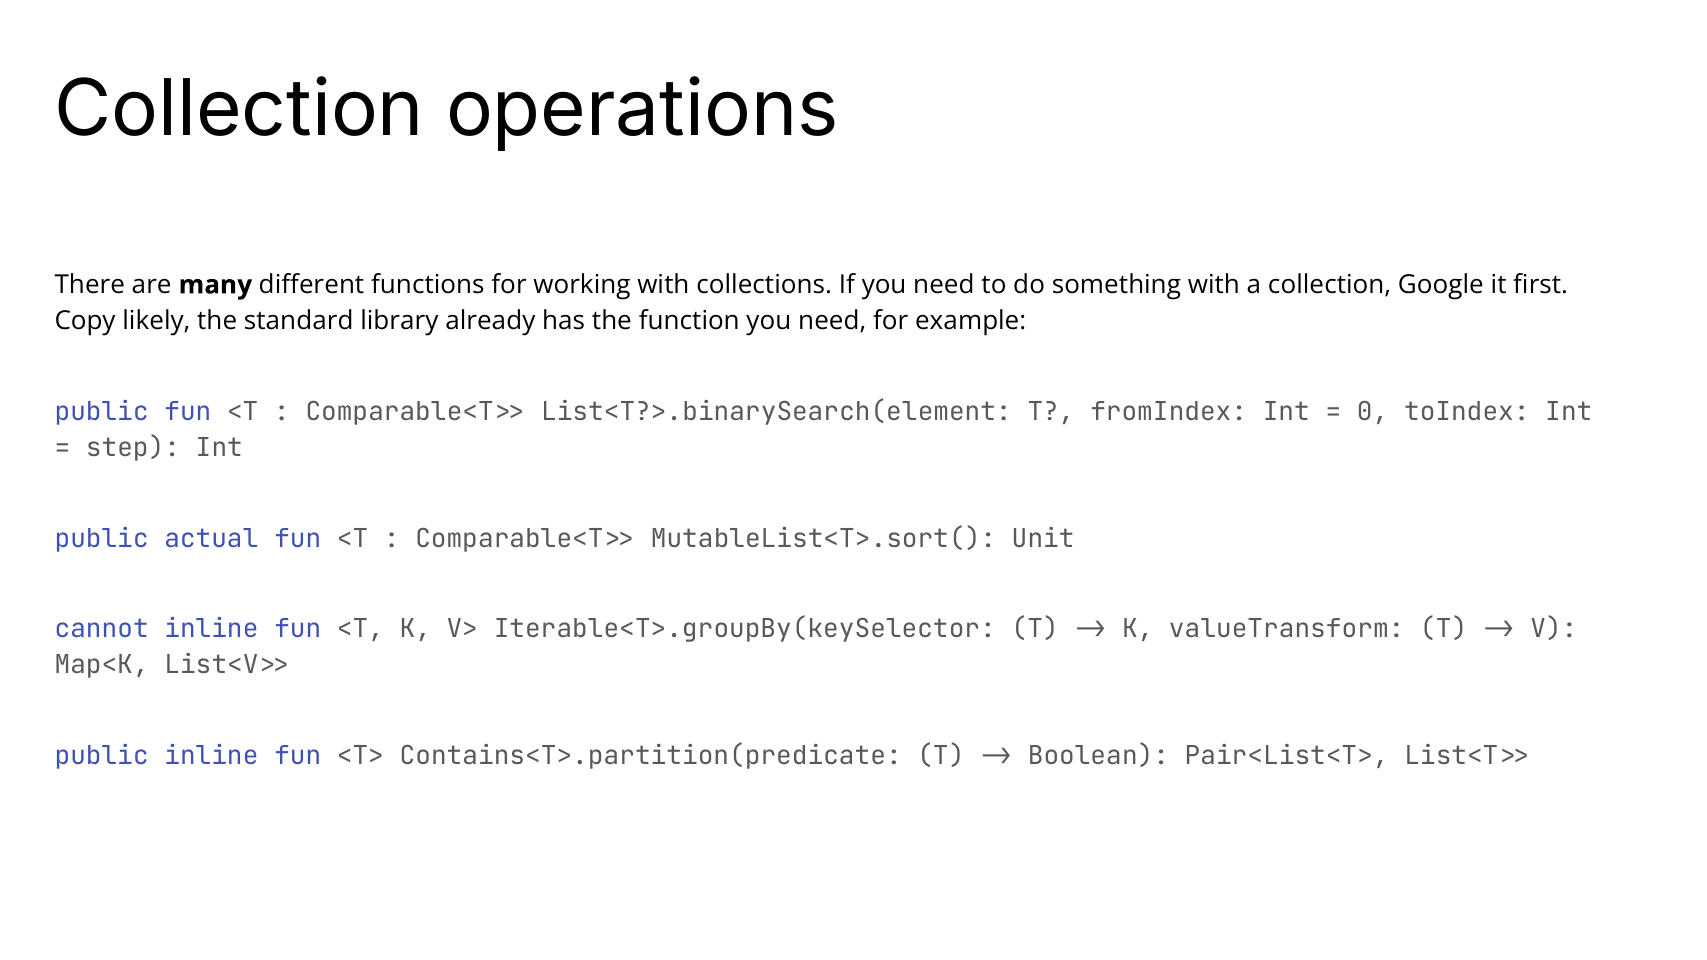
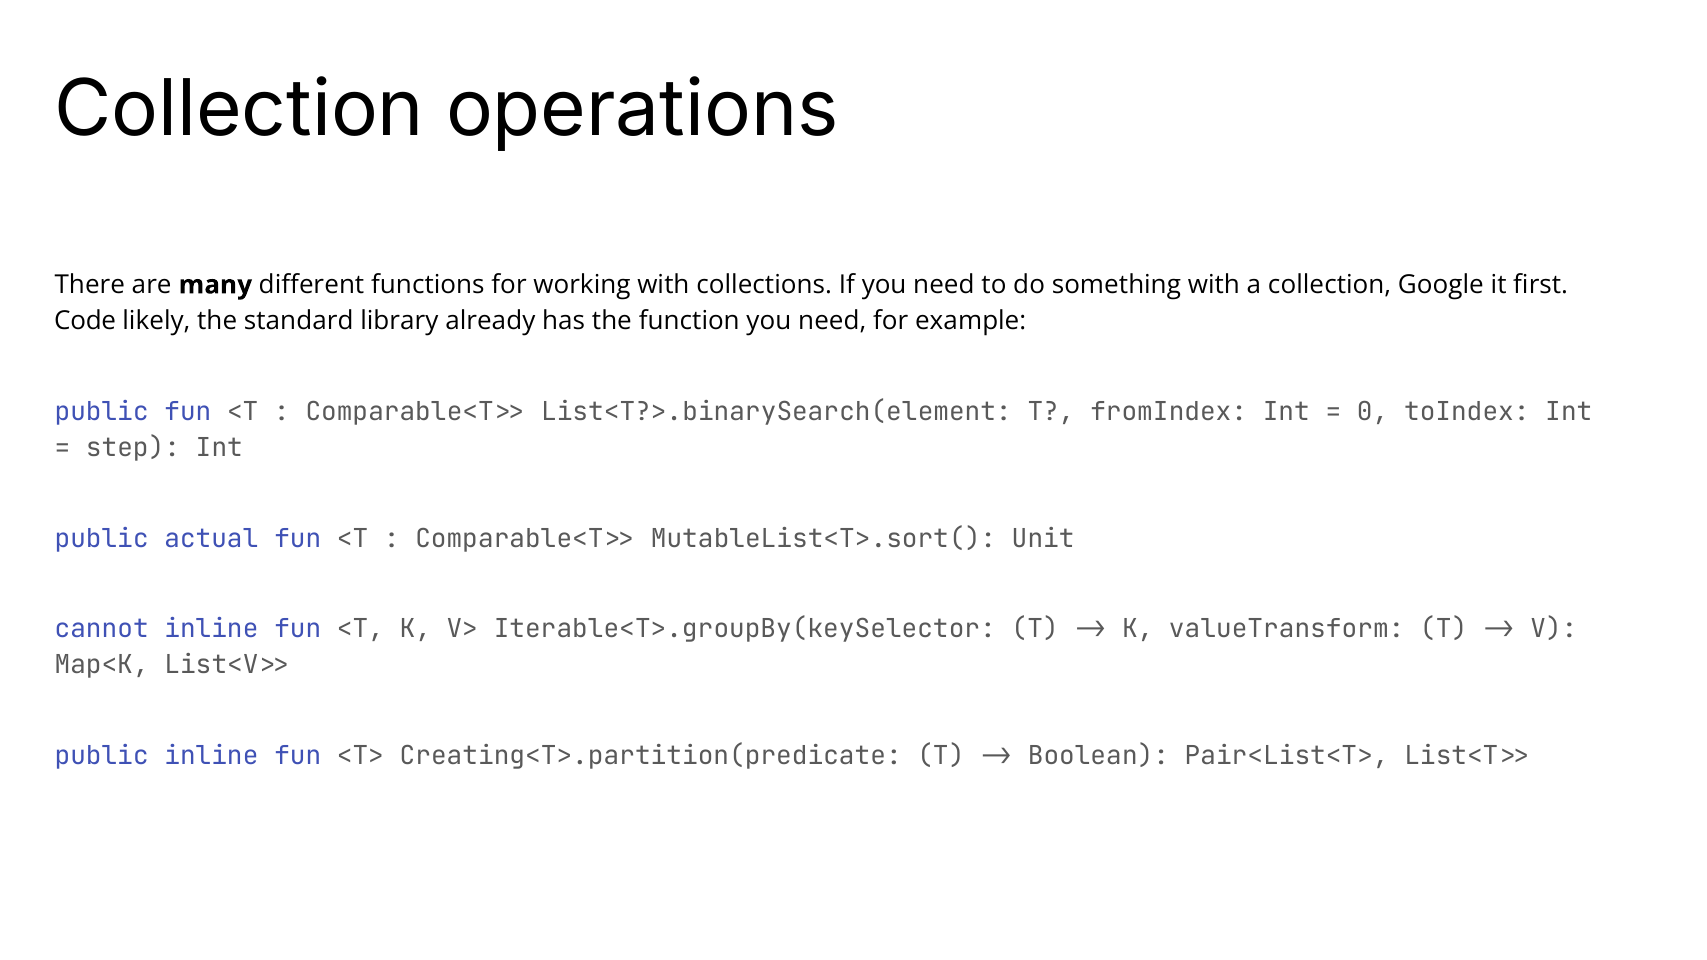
Copy: Copy -> Code (85, 321)
Contains<T>.partition(predicate: Contains<T>.partition(predicate -> Creating<T>.partition(predicate (651, 756)
